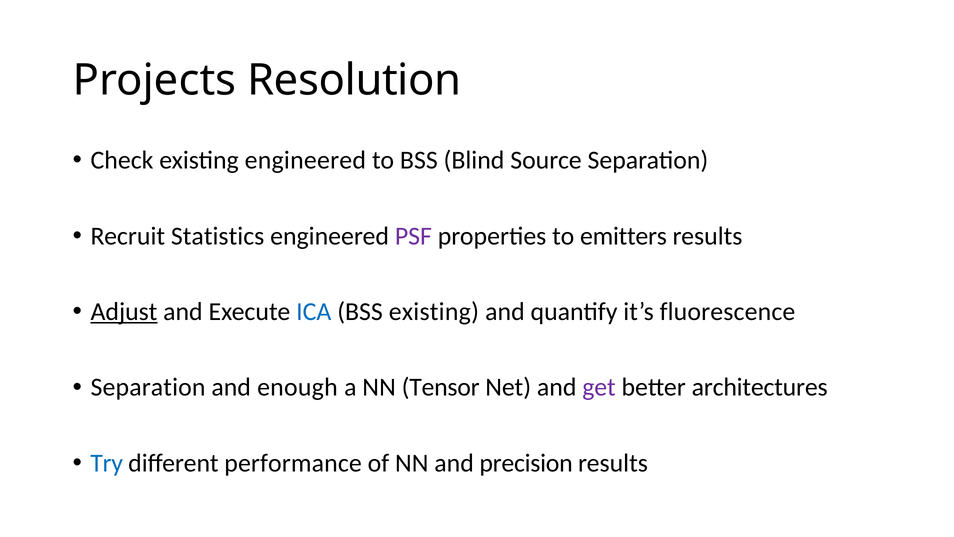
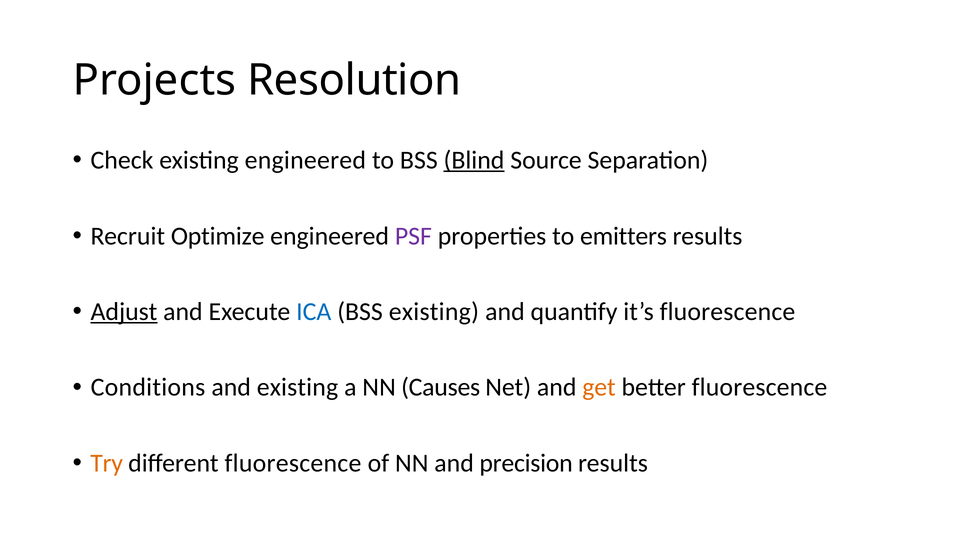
Blind underline: none -> present (474, 160)
Statistics: Statistics -> Optimize (218, 236)
Separation: Separation -> Conditions (148, 387)
and enough: enough -> existing (297, 387)
Tensor: Tensor -> Causes (441, 387)
get colour: purple -> orange (599, 387)
better architectures: architectures -> fluorescence (759, 387)
Try colour: blue -> orange (107, 463)
different performance: performance -> fluorescence (293, 463)
